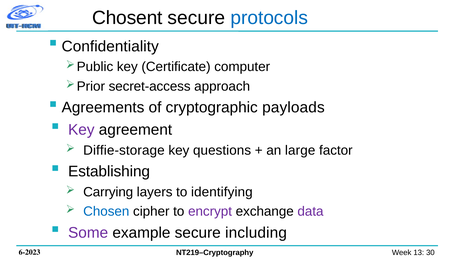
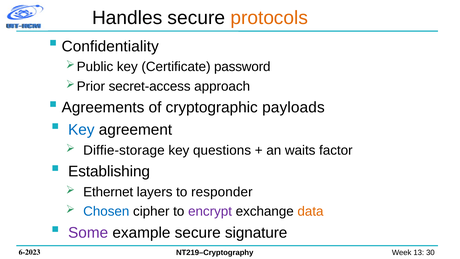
Chosent: Chosent -> Handles (127, 18)
protocols colour: blue -> orange (269, 18)
computer: computer -> password (242, 67)
Key colour: purple -> blue (81, 130)
large: large -> waits (300, 150)
Carrying: Carrying -> Ethernet (108, 192)
identifying: identifying -> responder (222, 192)
data colour: purple -> orange (311, 211)
including: including -> signature (256, 233)
